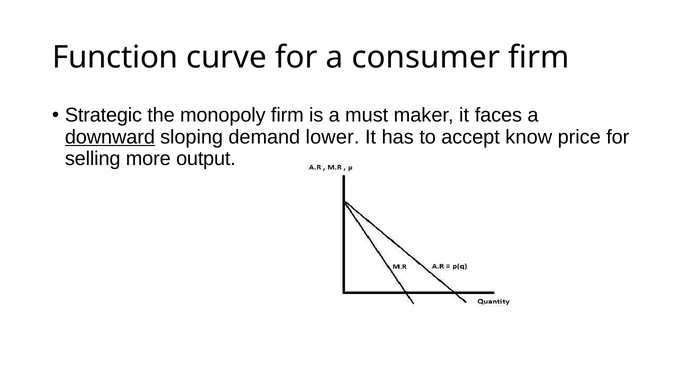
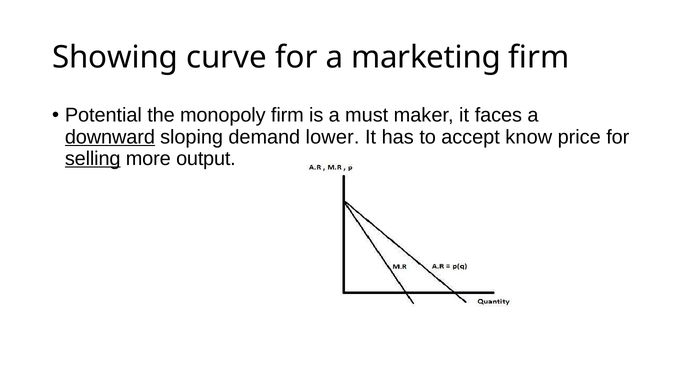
Function: Function -> Showing (115, 57)
consumer: consumer -> marketing (426, 57)
Strategic: Strategic -> Potential (103, 115)
selling underline: none -> present (93, 159)
